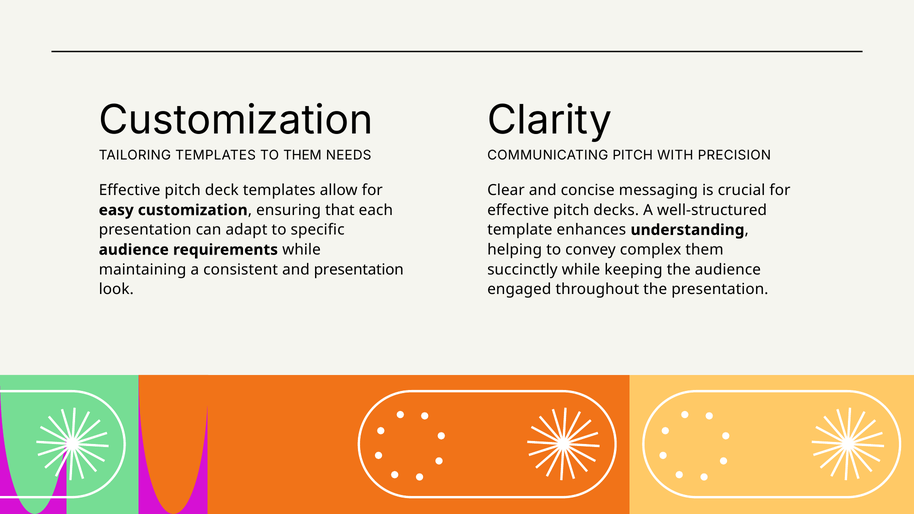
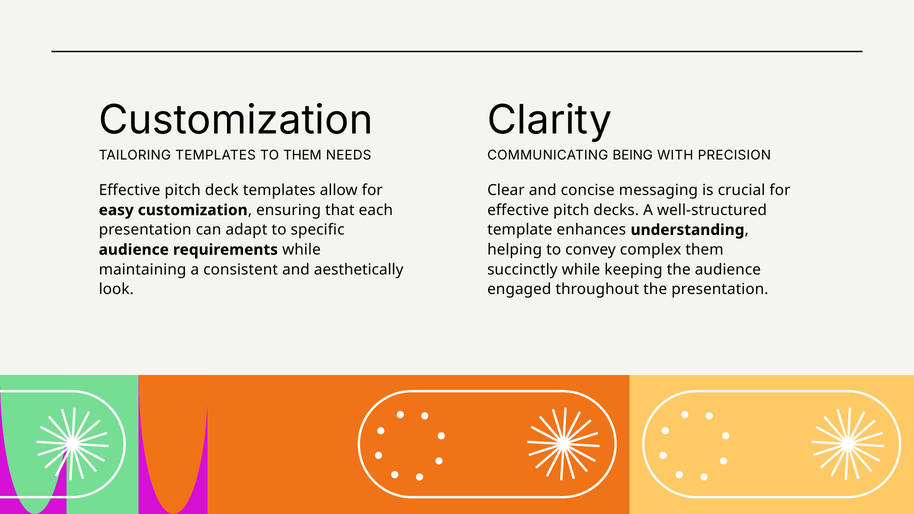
COMMUNICATING PITCH: PITCH -> BEING (633, 155)
and presentation: presentation -> aesthetically (359, 270)
